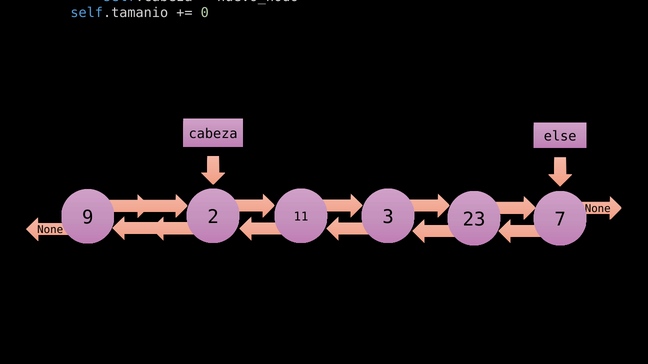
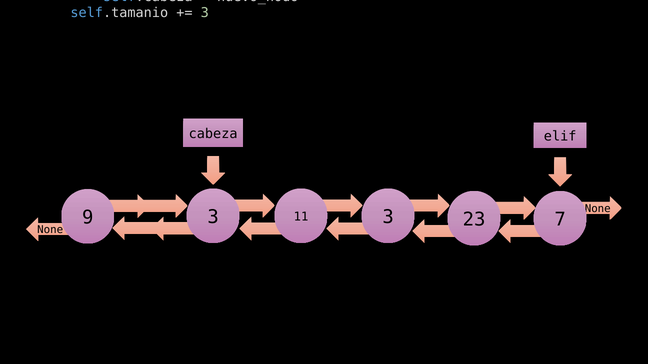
0: 0 -> 3 (205, 13)
cabeza else: else -> elif (560, 136)
9 2: 2 -> 3 (213, 217)
